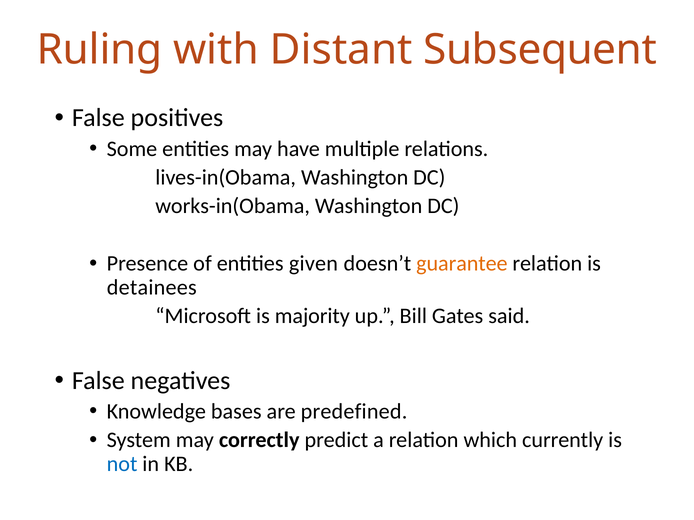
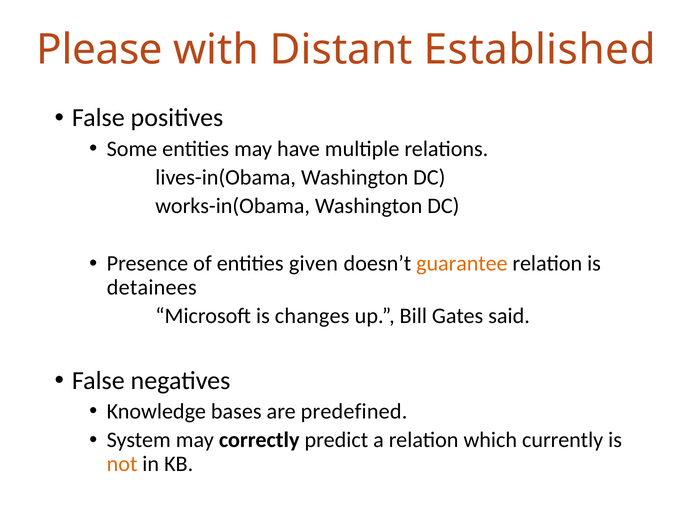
Ruling: Ruling -> Please (100, 50)
Subsequent: Subsequent -> Established (540, 50)
majority: majority -> changes (312, 316)
not colour: blue -> orange (122, 464)
